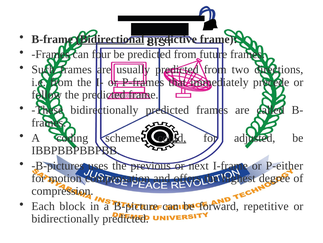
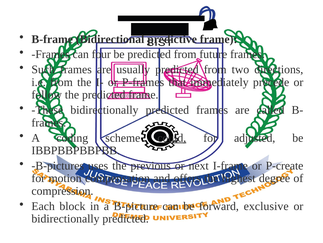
Bidirectional underline: present -> none (110, 39)
P-either: P-either -> P-create (285, 165)
repetitive: repetitive -> exclusive (266, 206)
